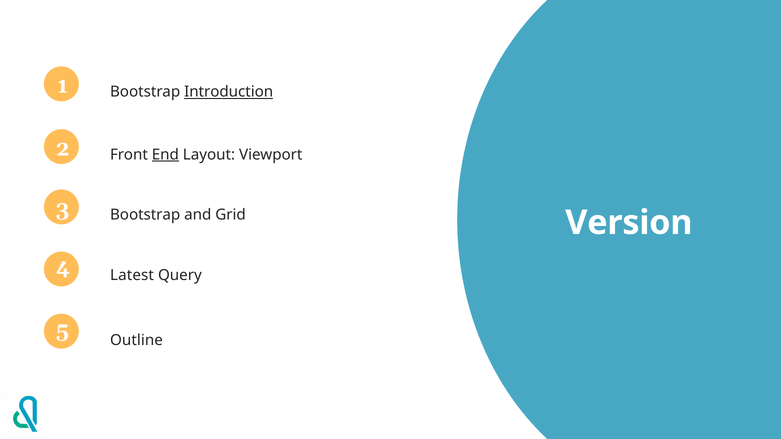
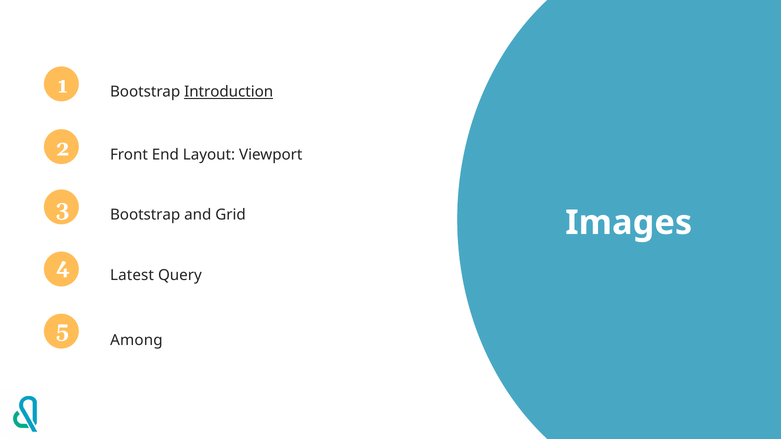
End underline: present -> none (165, 155)
Version: Version -> Images (629, 223)
Outline: Outline -> Among (136, 340)
